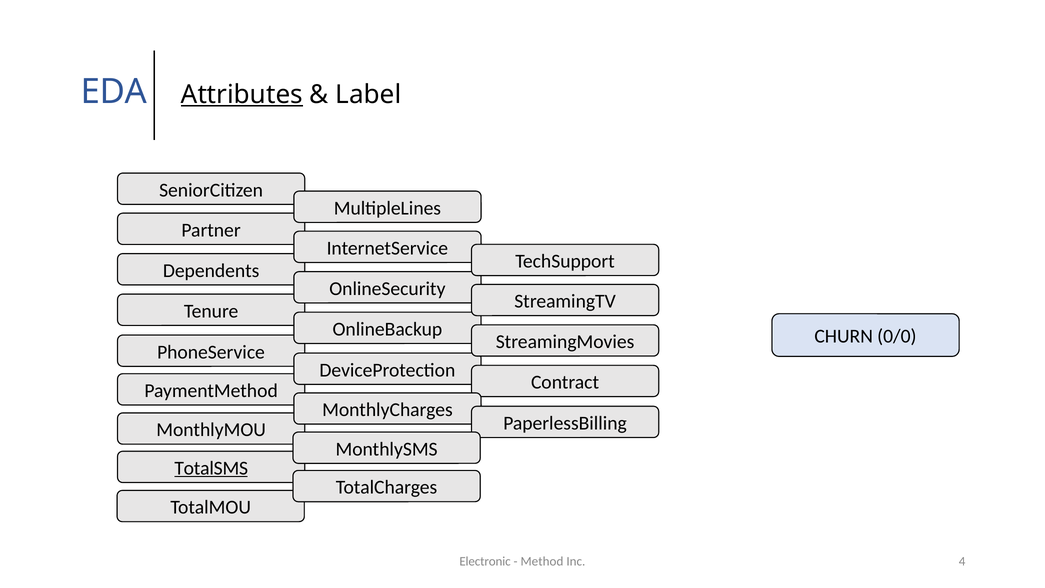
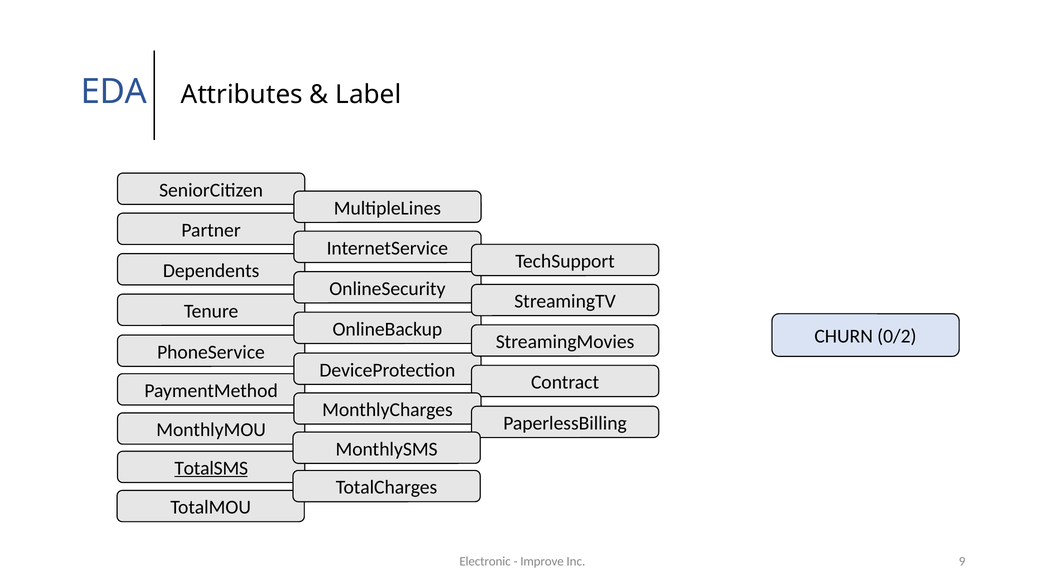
Attributes underline: present -> none (242, 95)
0/0: 0/0 -> 0/2 (897, 336)
Method: Method -> Improve (542, 561)
4: 4 -> 9 (962, 561)
